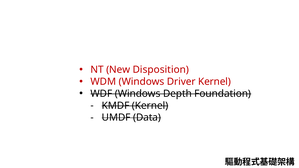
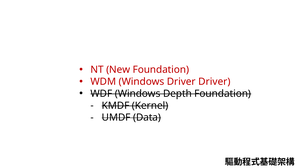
New Disposition: Disposition -> Foundation (161, 70)
Driver Kernel: Kernel -> Driver (214, 82)
